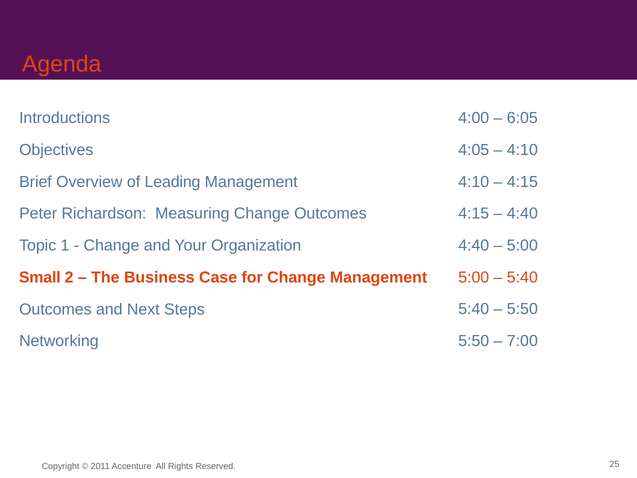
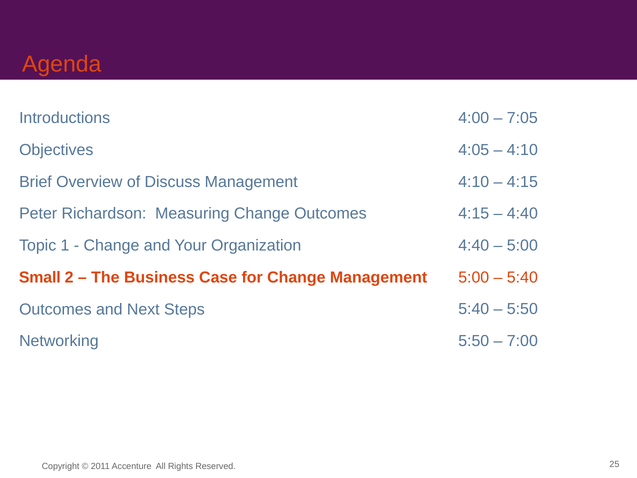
6:05: 6:05 -> 7:05 (522, 118)
Leading: Leading -> Discuss (172, 182)
